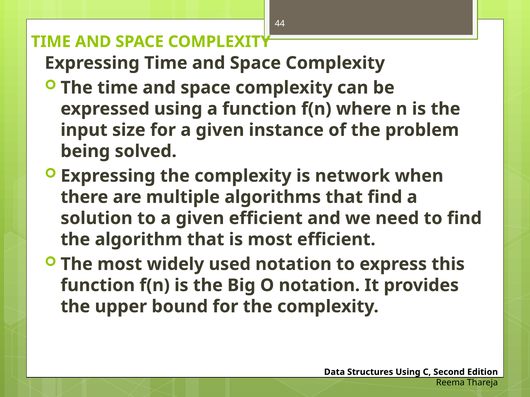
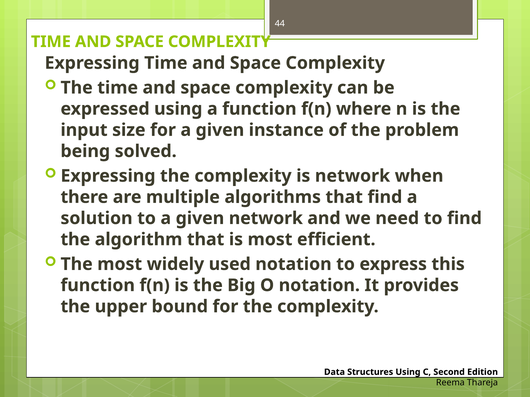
given efficient: efficient -> network (266, 219)
